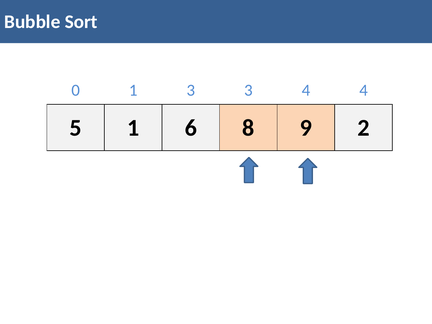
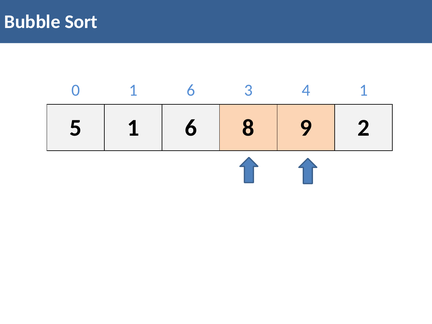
0 1 3: 3 -> 6 (191, 90)
4 4: 4 -> 1 (364, 90)
